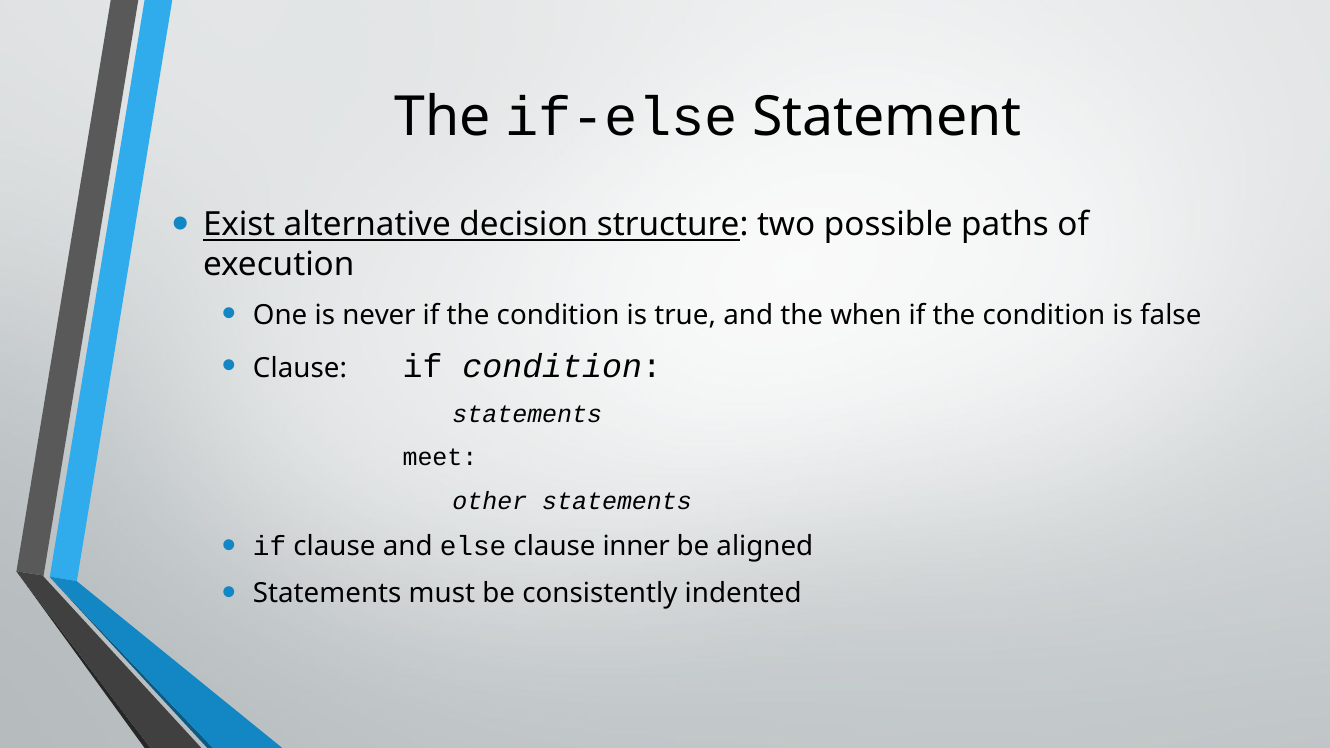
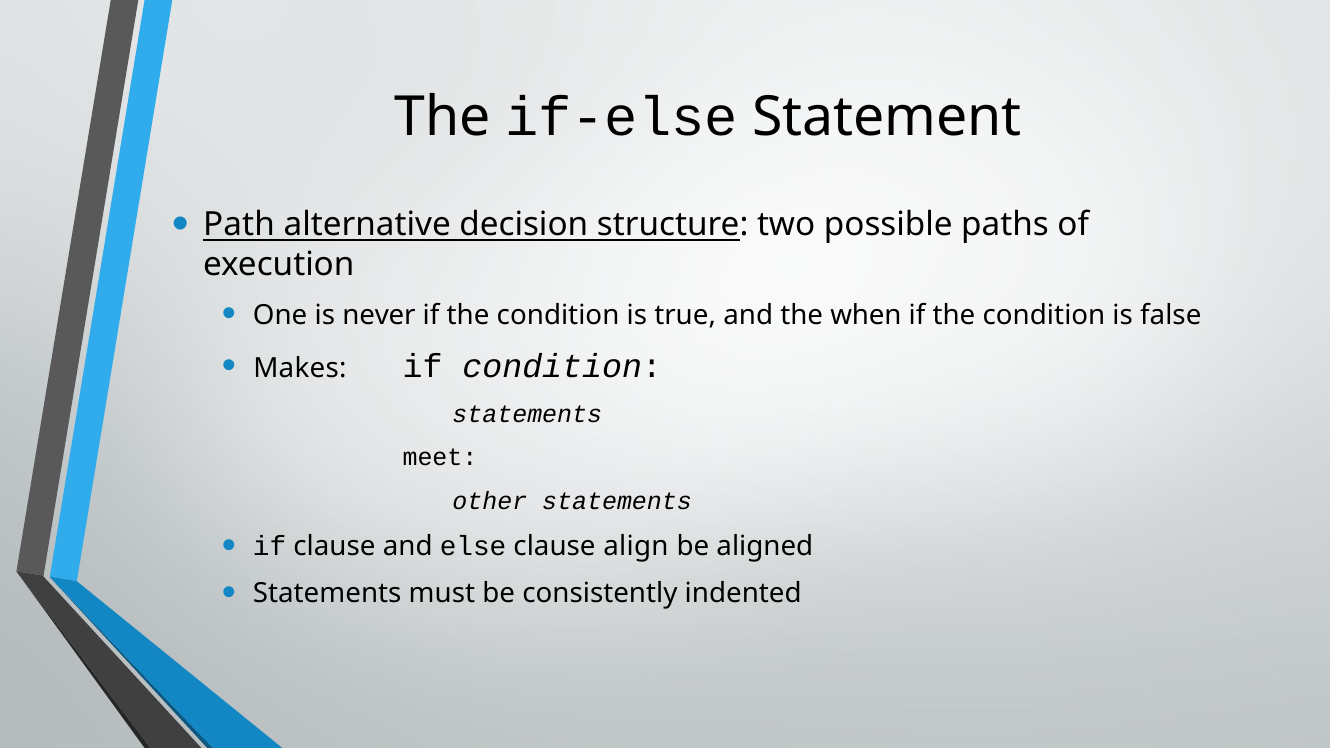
Exist: Exist -> Path (239, 225)
Clause: Clause -> Makes (300, 369)
inner: inner -> align (636, 547)
